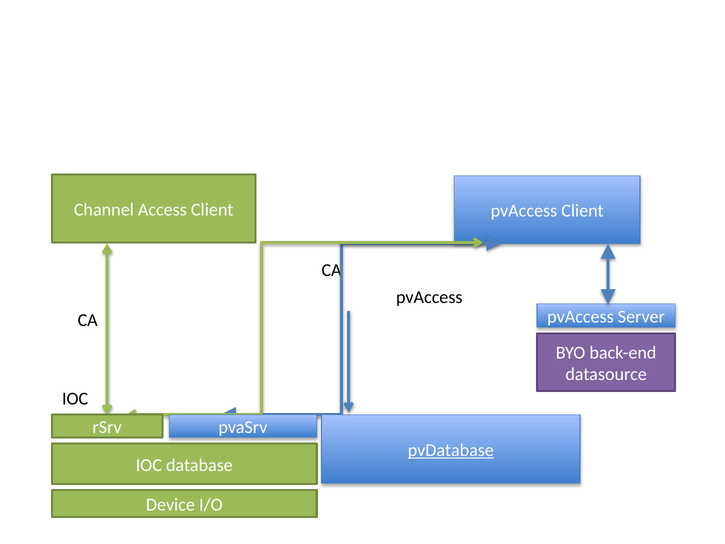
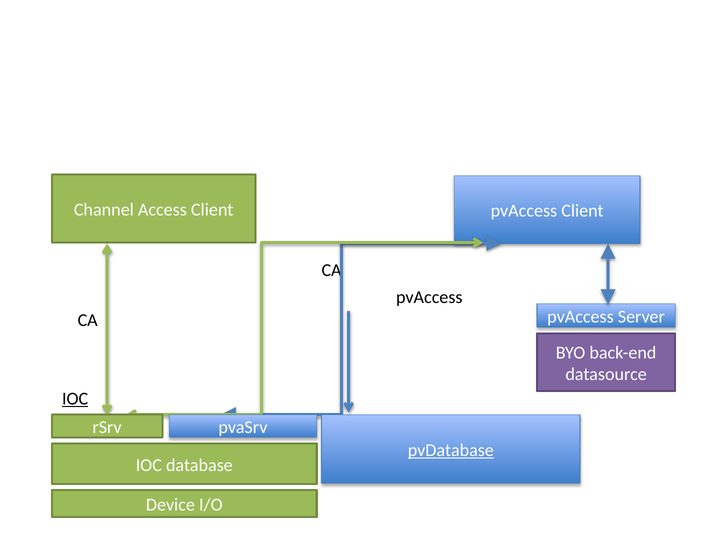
IOC underline: none -> present (75, 399)
